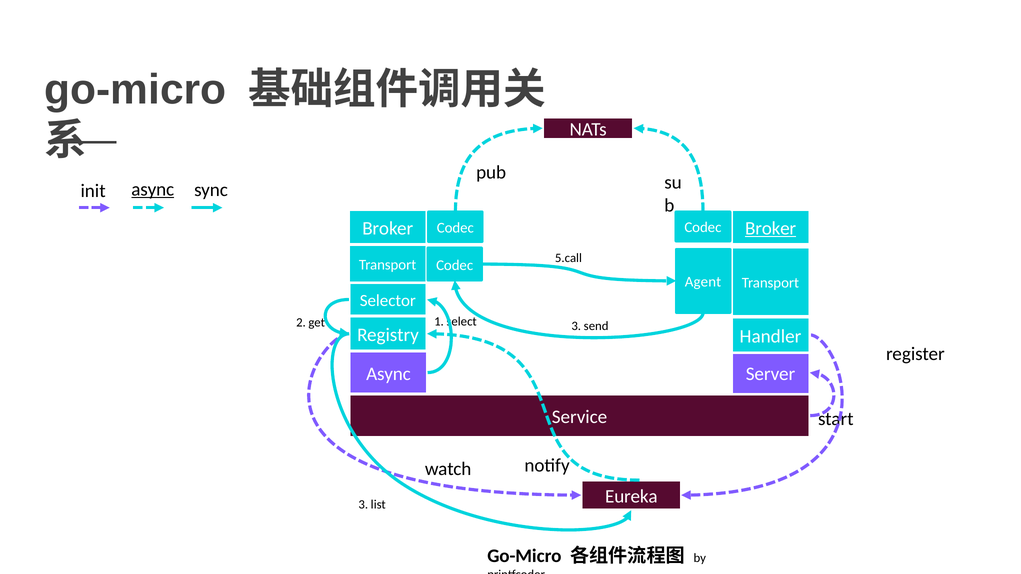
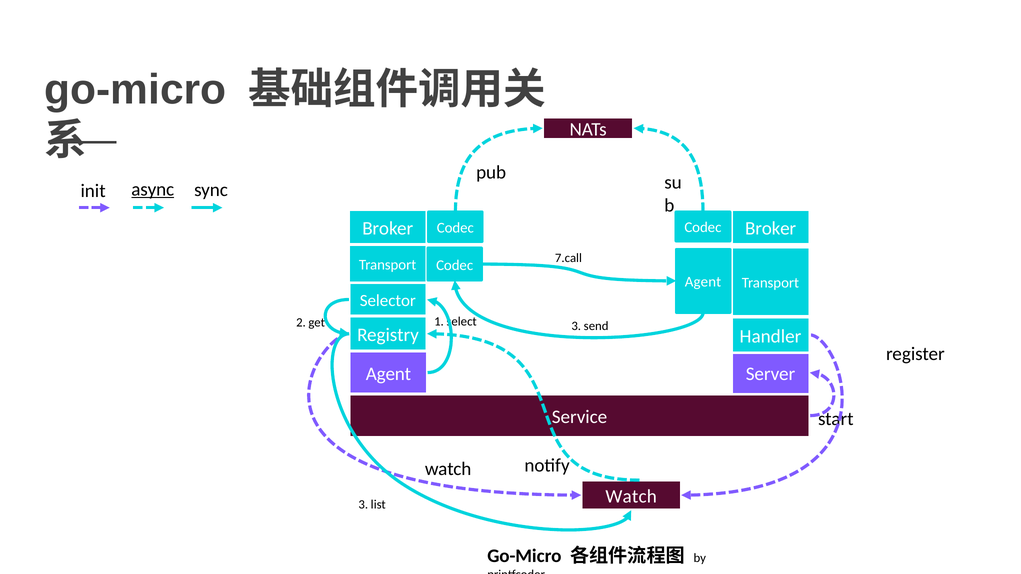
Broker underline: present -> none (771, 228)
5.call: 5.call -> 7.call (568, 258)
Async: Async -> Agent (388, 374)
Eureka: Eureka -> Watch (631, 497)
